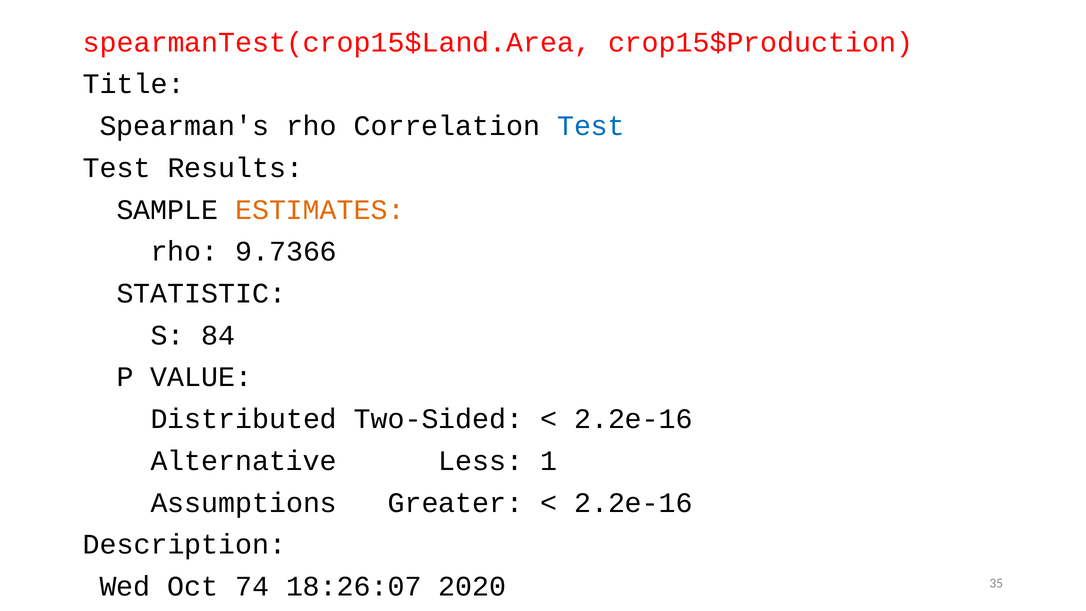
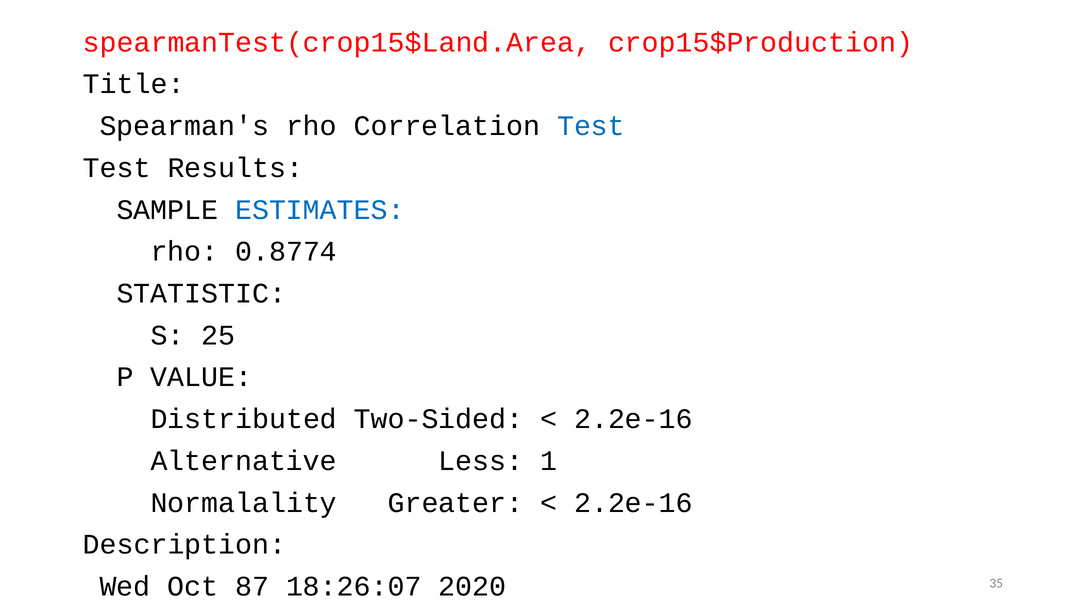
ESTIMATES colour: orange -> blue (320, 210)
9.7366: 9.7366 -> 0.8774 (286, 251)
84: 84 -> 25 (218, 335)
Assumptions: Assumptions -> Normalality (244, 503)
74: 74 -> 87 (252, 586)
